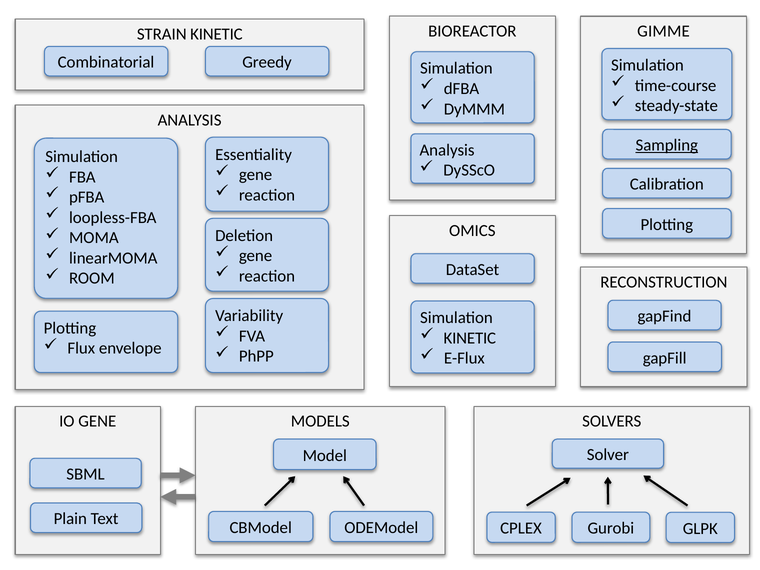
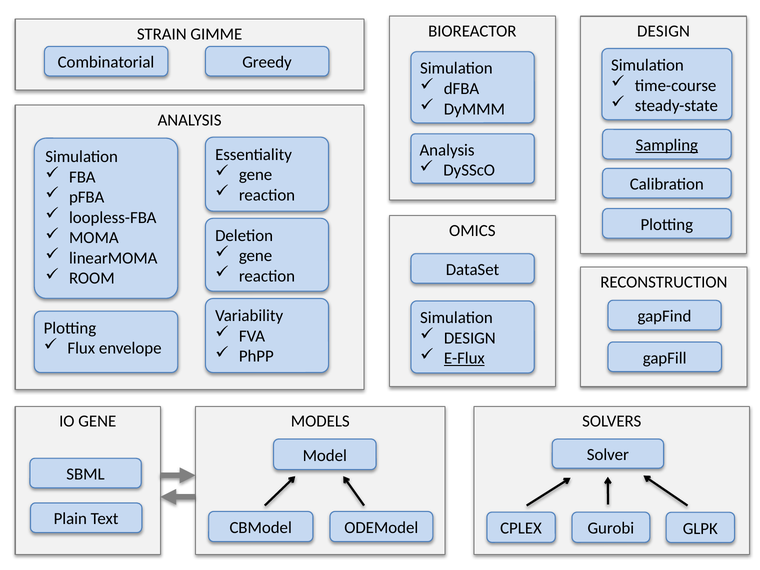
GIMME: GIMME -> DESIGN (664, 31)
STRAIN KINETIC: KINETIC -> GIMME (216, 34)
KINETIC: KINETIC -> DESIGN (470, 338)
E-Flux underline: none -> present (464, 358)
